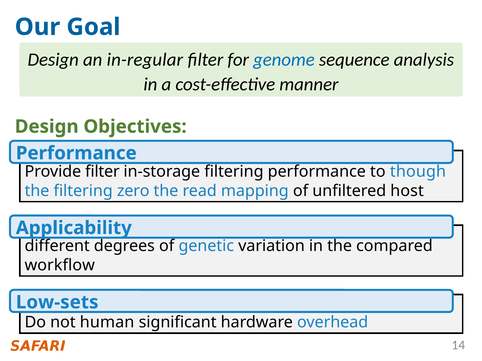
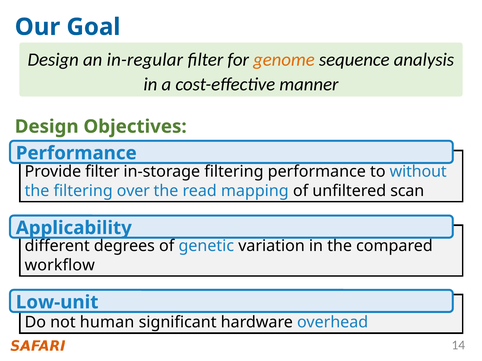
genome colour: blue -> orange (284, 60)
though: though -> without (418, 172)
zero: zero -> over (133, 191)
host: host -> scan (407, 191)
Low-sets: Low-sets -> Low-unit (57, 303)
